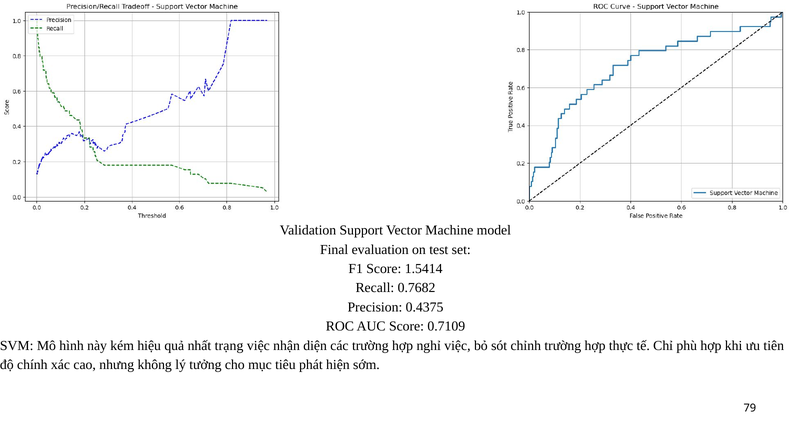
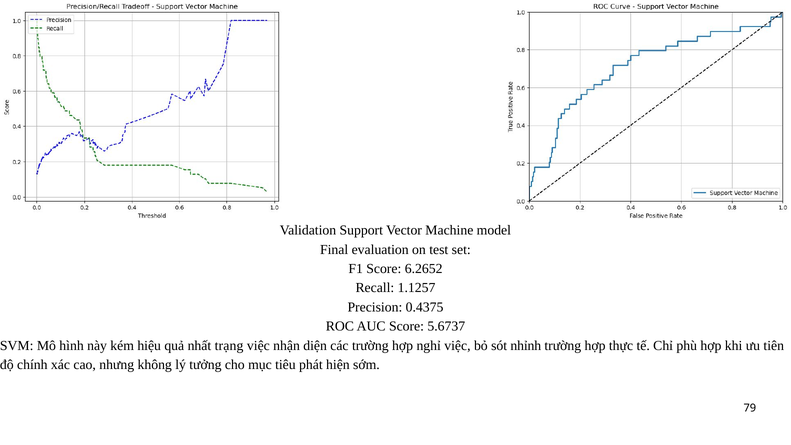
1.5414: 1.5414 -> 6.2652 (424, 269)
0.7682: 0.7682 -> 1.1257 (417, 288)
0.7109: 0.7109 -> 5.6737 (446, 326)
chỉnh: chỉnh -> nhỉnh (526, 346)
